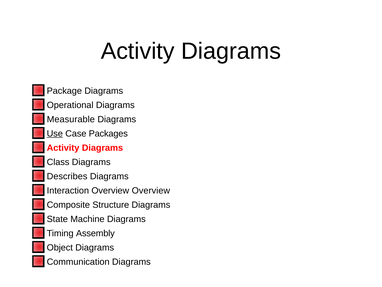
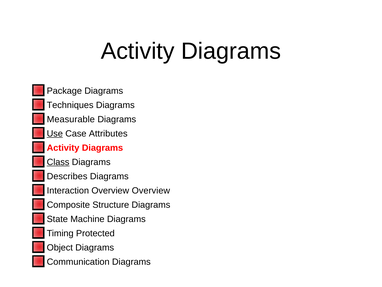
Operational: Operational -> Techniques (70, 105)
Packages: Packages -> Attributes (108, 133)
Class underline: none -> present (58, 162)
Assembly: Assembly -> Protected (95, 233)
